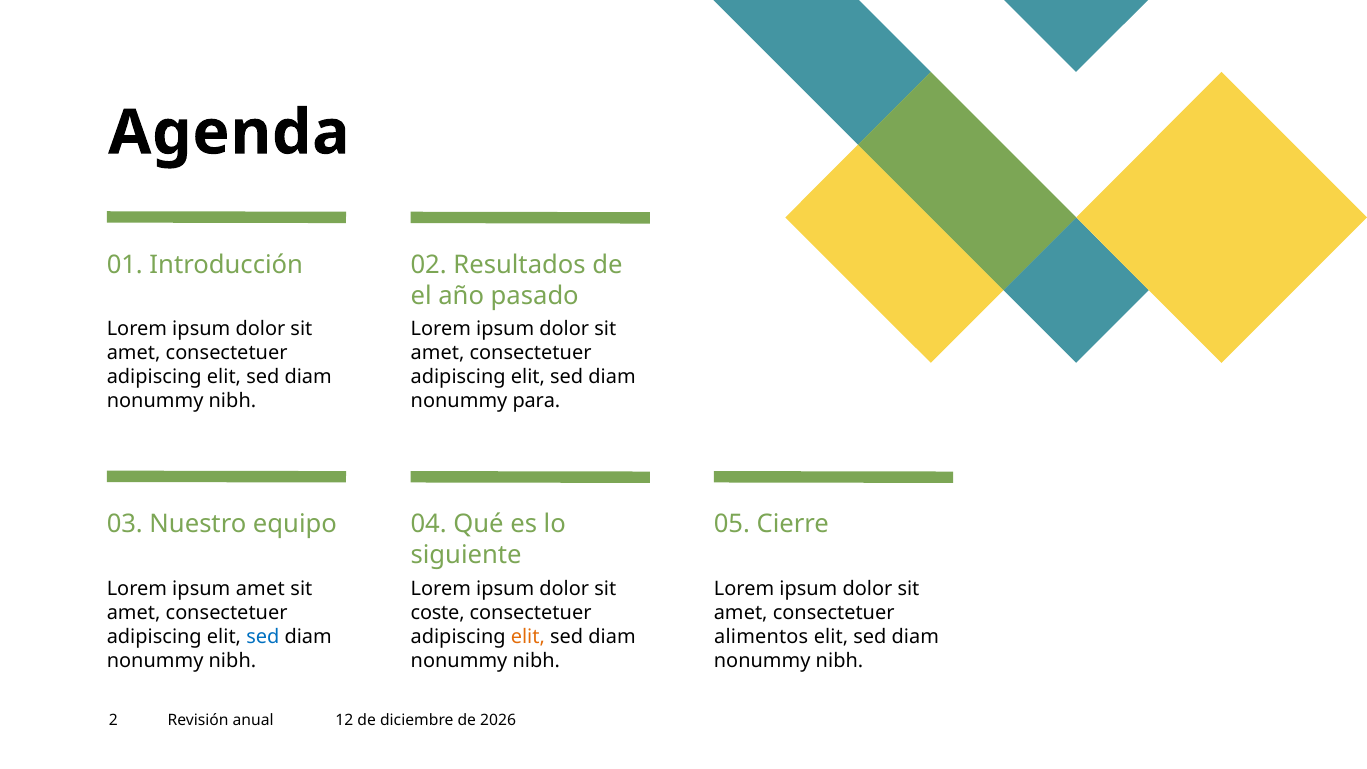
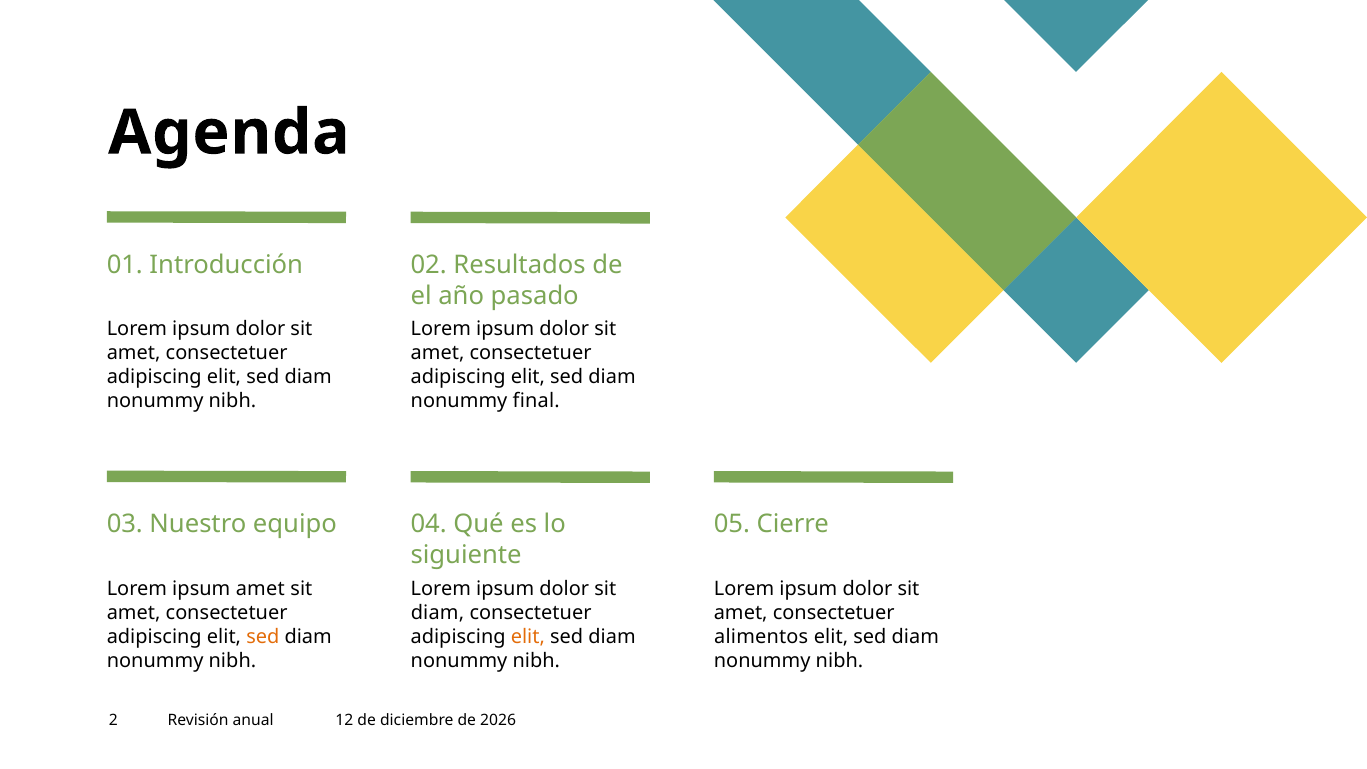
para: para -> final (536, 401)
coste: coste -> diam (437, 613)
sed colour: blue -> orange (263, 637)
